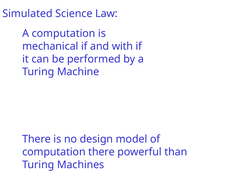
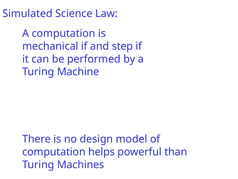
with: with -> step (122, 46)
computation there: there -> helps (102, 151)
